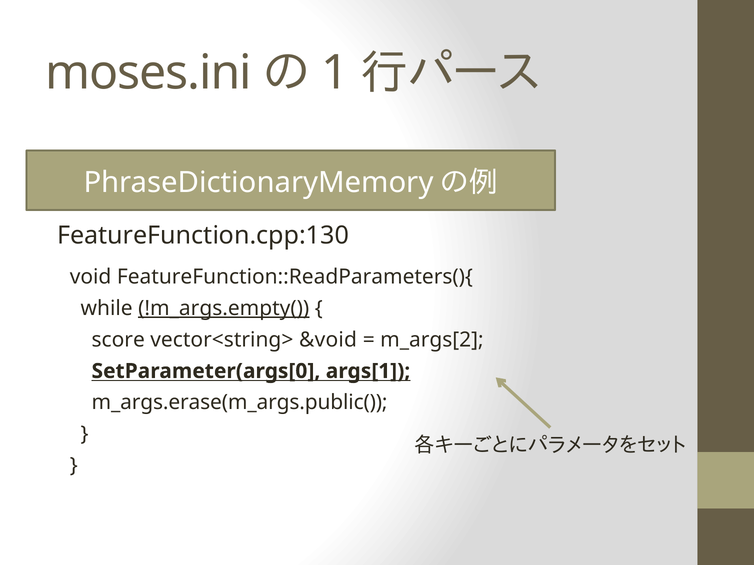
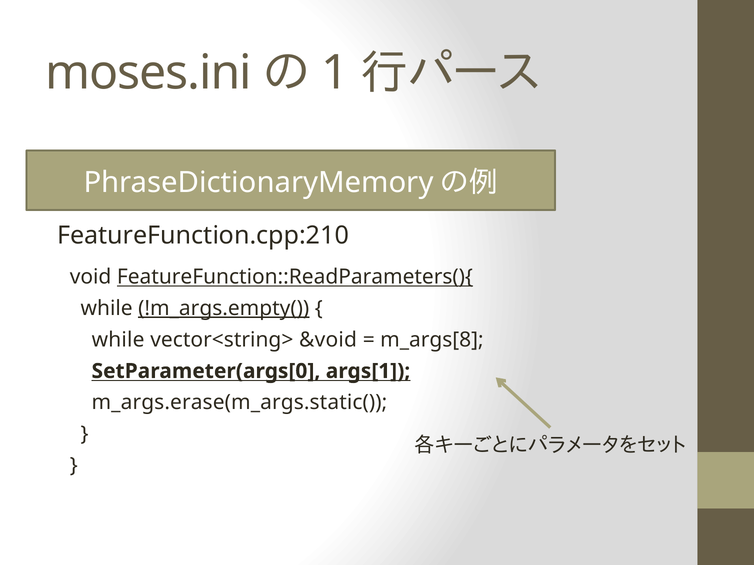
FeatureFunction.cpp:130: FeatureFunction.cpp:130 -> FeatureFunction.cpp:210 (203, 236)
FeatureFunction::ReadParameters(){ underline: none -> present (295, 277)
score: score -> while (118, 340)
m_args[2: m_args[2 -> m_args[8 (432, 340)
m_args.erase(m_args.public(: m_args.erase(m_args.public( -> m_args.erase(m_args.static( (239, 403)
